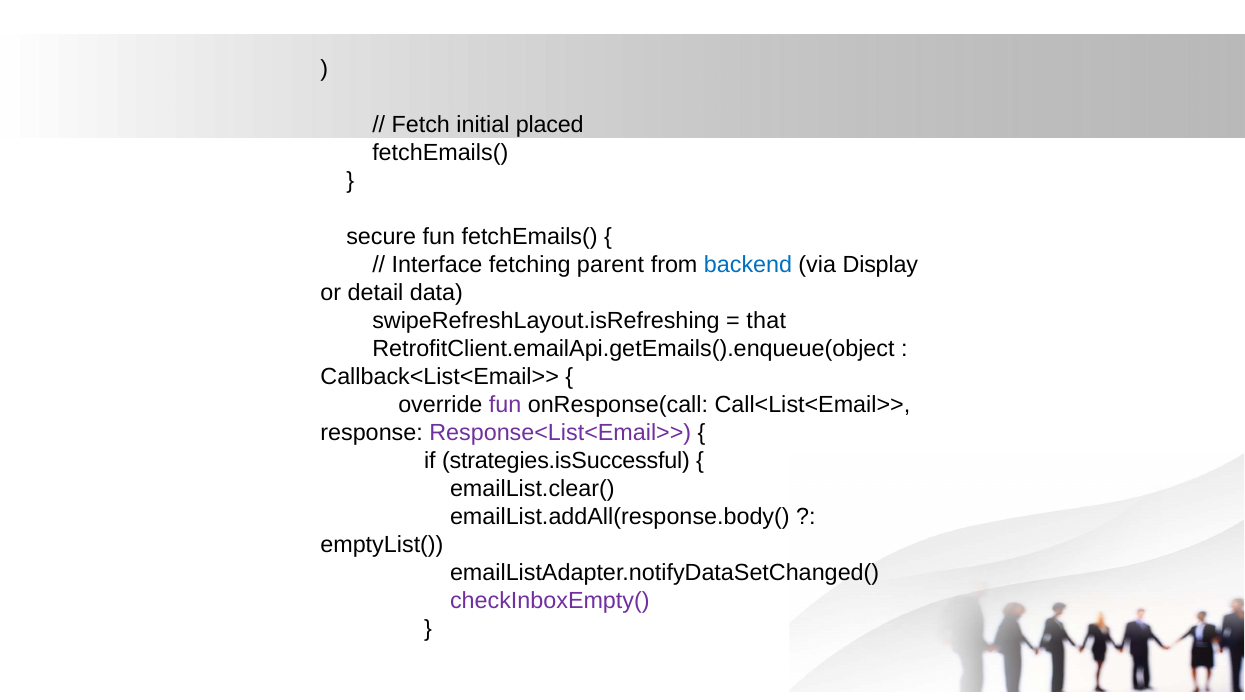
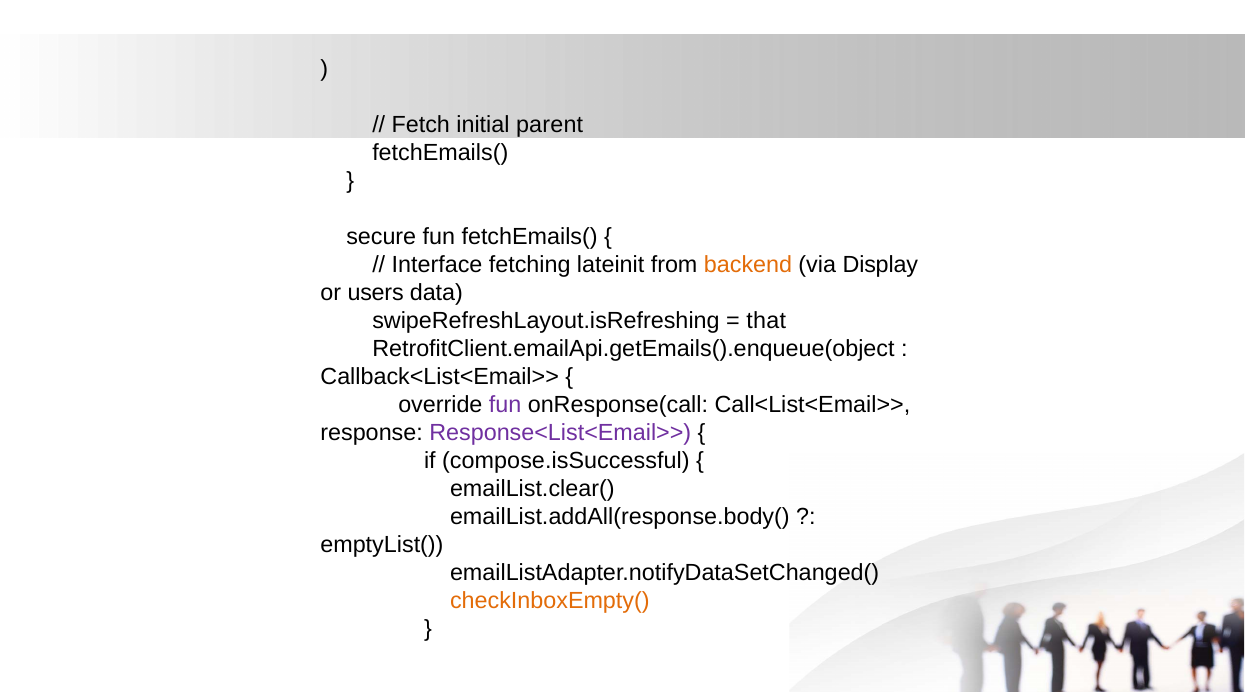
placed: placed -> parent (550, 125)
parent: parent -> lateinit (611, 265)
backend colour: blue -> orange (748, 265)
detail: detail -> users (376, 293)
strategies.isSuccessful: strategies.isSuccessful -> compose.isSuccessful (566, 461)
checkInboxEmpty( colour: purple -> orange (550, 601)
